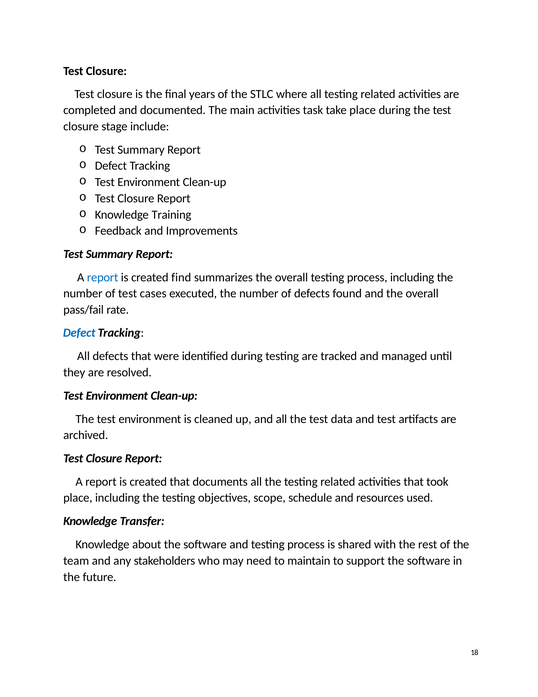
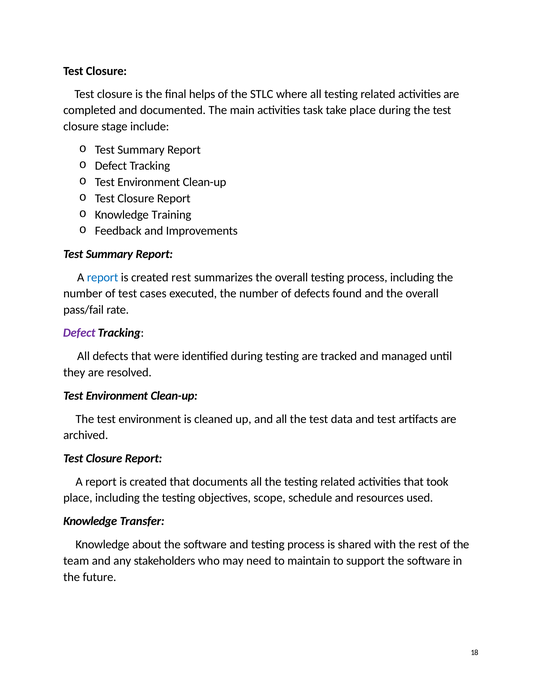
years: years -> helps (202, 94)
created find: find -> rest (181, 277)
Defect colour: blue -> purple (79, 333)
